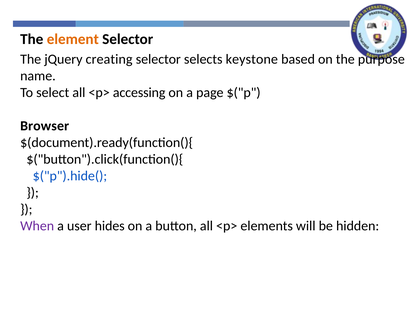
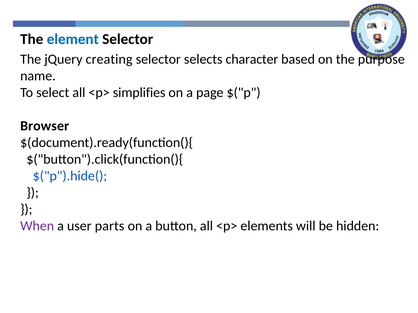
element colour: orange -> blue (73, 39)
keystone: keystone -> character (252, 59)
accessing: accessing -> simplifies (139, 93)
hides: hides -> parts (110, 226)
